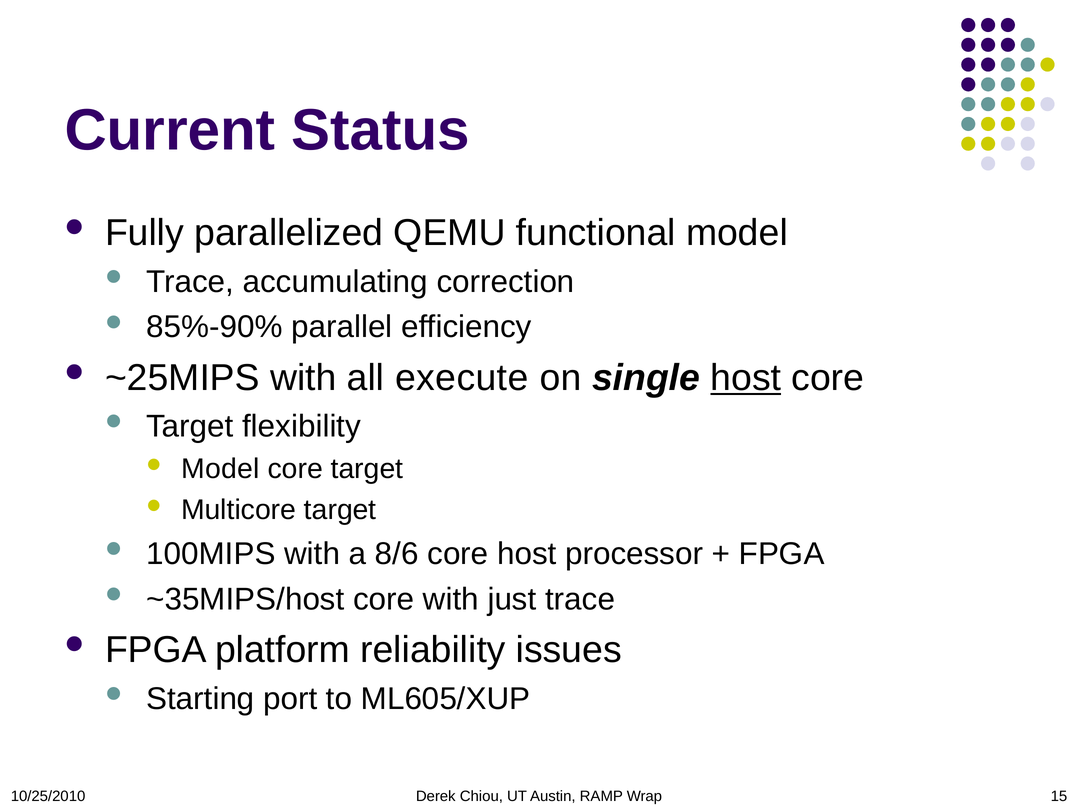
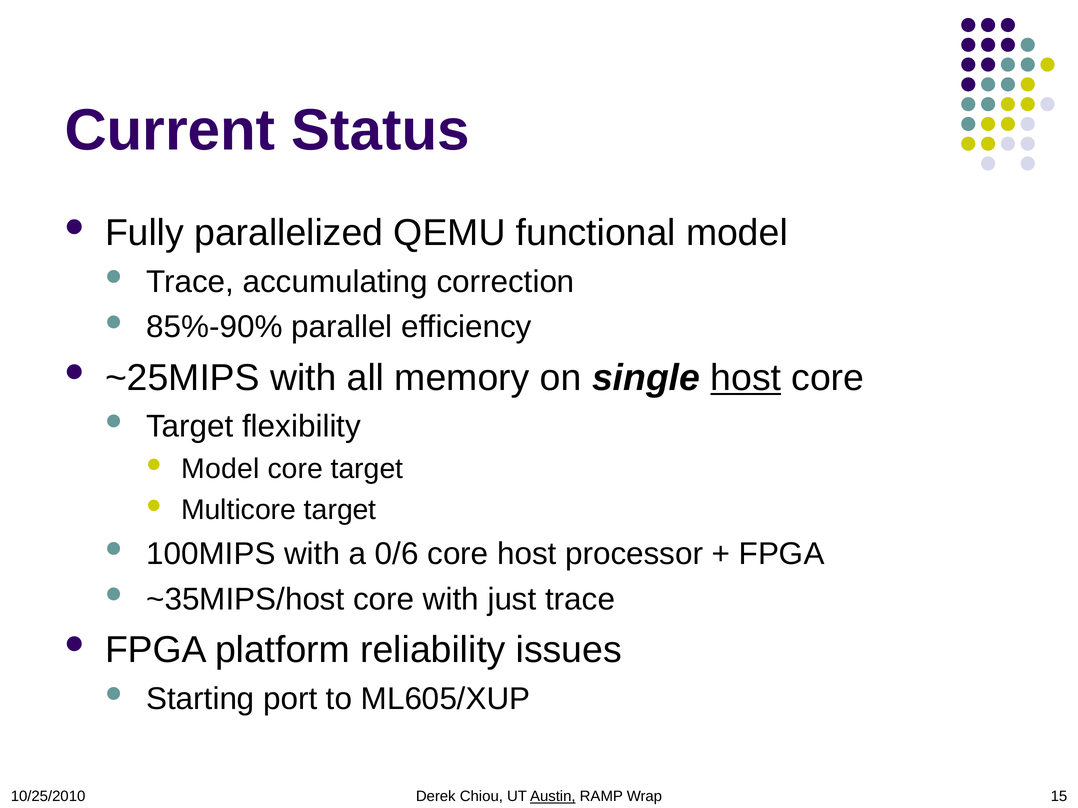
execute: execute -> memory (462, 378)
8/6: 8/6 -> 0/6 (397, 554)
Austin underline: none -> present (553, 797)
